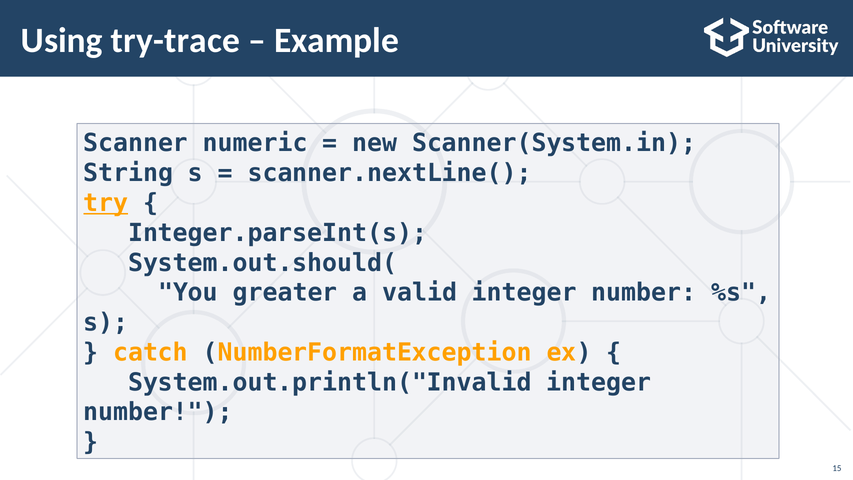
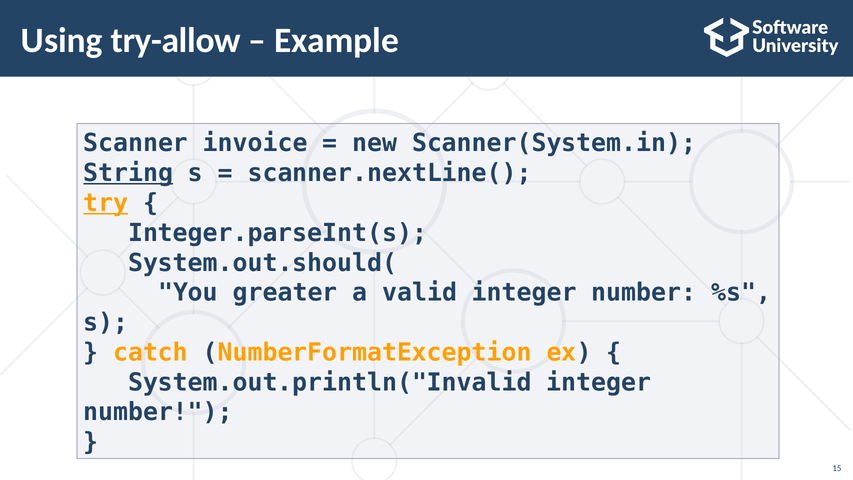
try-trace: try-trace -> try-allow (176, 40)
numeric: numeric -> invoice (255, 143)
String underline: none -> present (128, 173)
